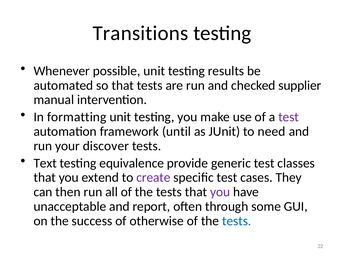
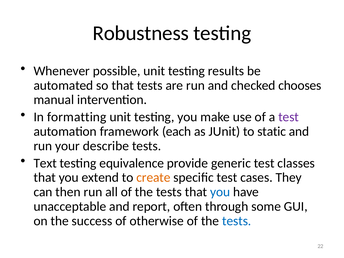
Transitions: Transitions -> Robustness (141, 33)
supplier: supplier -> chooses (300, 85)
until: until -> each (177, 131)
need: need -> static (272, 131)
discover: discover -> describe (106, 146)
create colour: purple -> orange (153, 178)
you colour: purple -> blue (220, 192)
